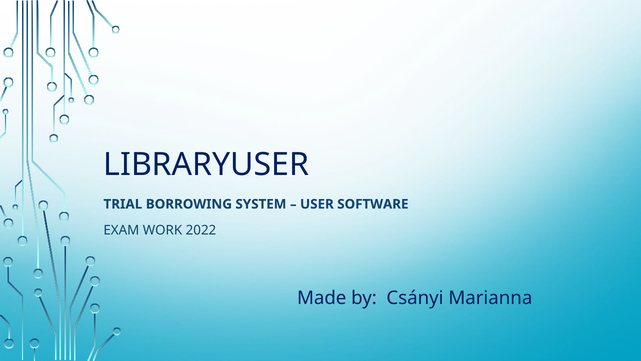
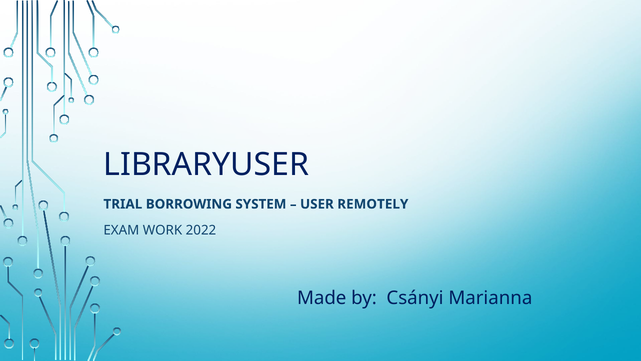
SOFTWARE: SOFTWARE -> REMOTELY (373, 204)
